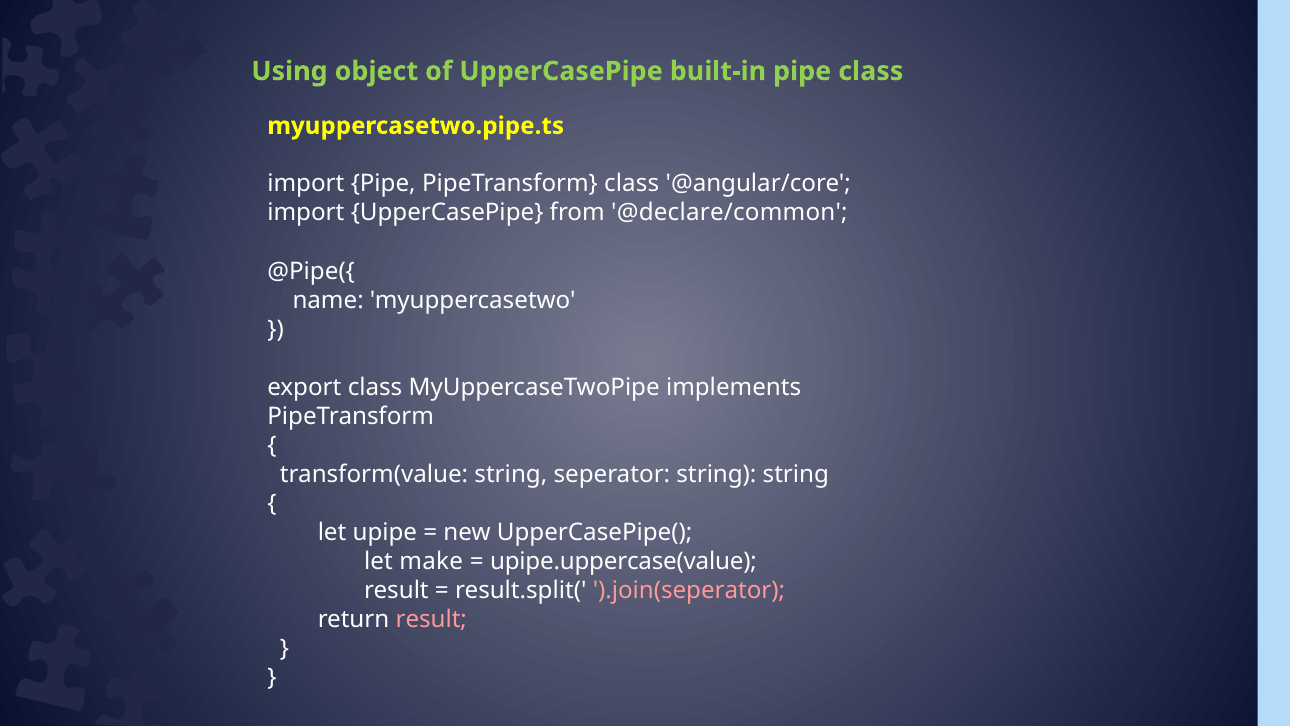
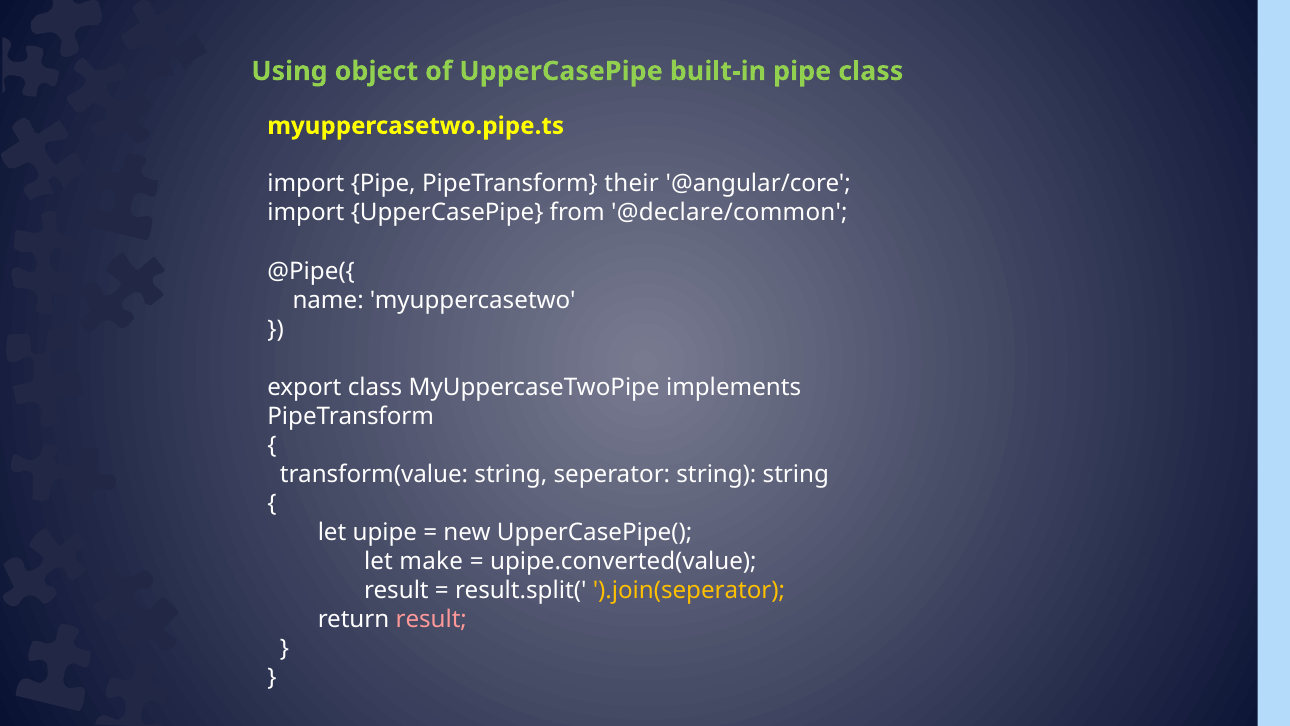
PipeTransform class: class -> their (632, 184)
upipe.uppercase(value: upipe.uppercase(value -> upipe.converted(value (623, 561)
).join(seperator colour: pink -> yellow (689, 590)
